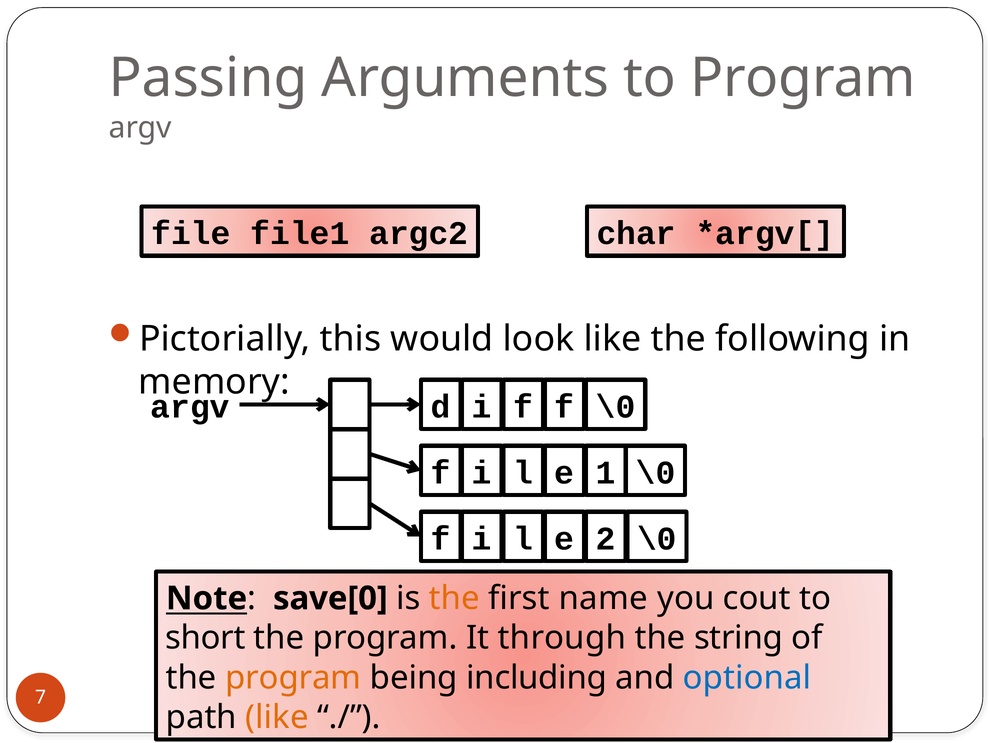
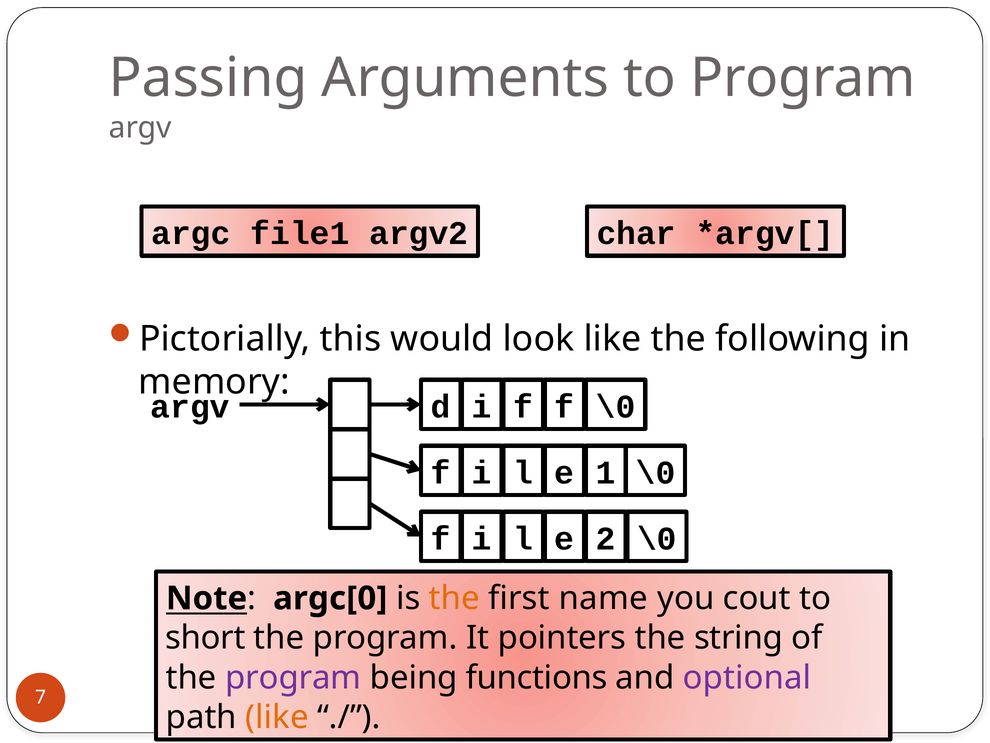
file: file -> argc (191, 233)
argc2: argc2 -> argv2 (419, 233)
save[0: save[0 -> argc[0 (330, 598)
through: through -> pointers (562, 638)
program colour: orange -> purple (293, 677)
including: including -> functions (537, 677)
optional colour: blue -> purple (747, 677)
